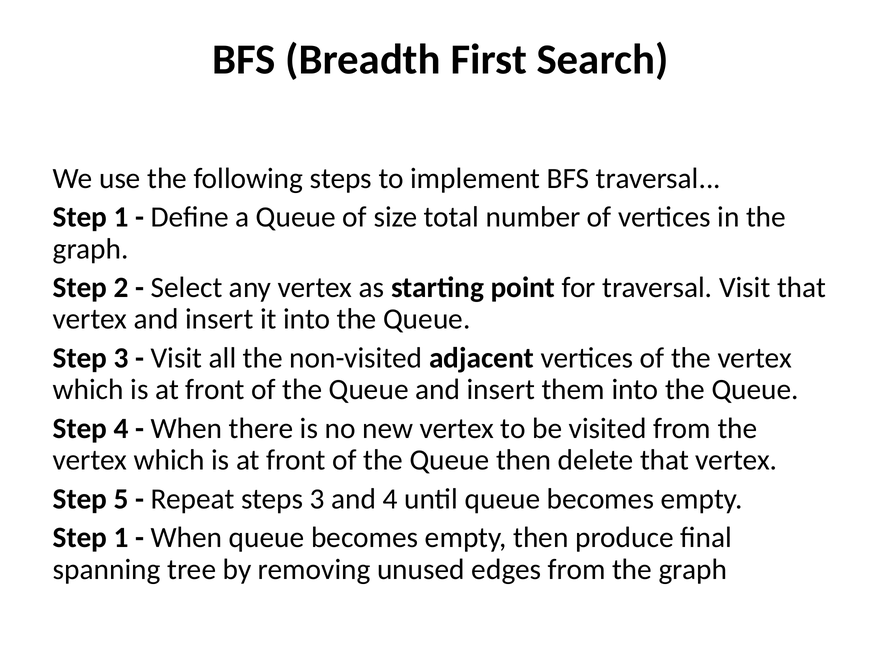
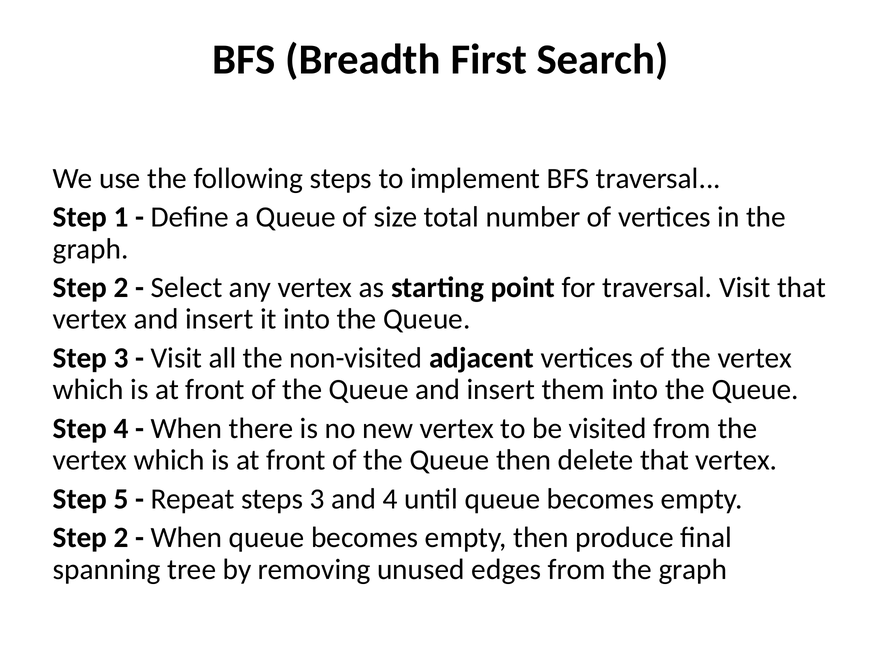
1: 1 -> 2 (121, 538)
